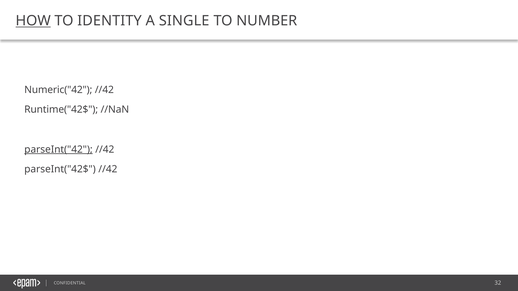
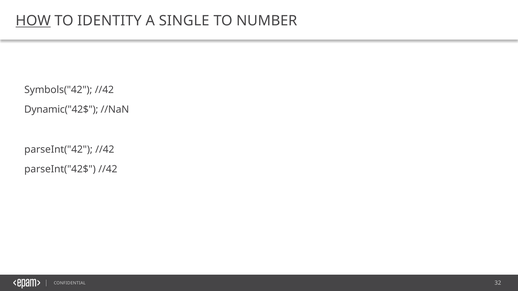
Numeric("42: Numeric("42 -> Symbols("42 (58, 90)
Runtime("42$: Runtime("42$ -> Dynamic("42$ (61, 110)
parseInt("42 underline: present -> none (58, 150)
